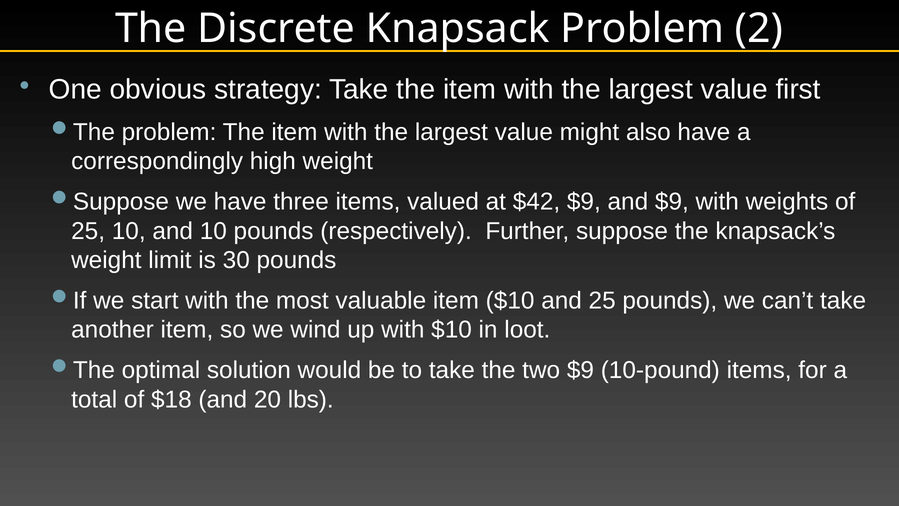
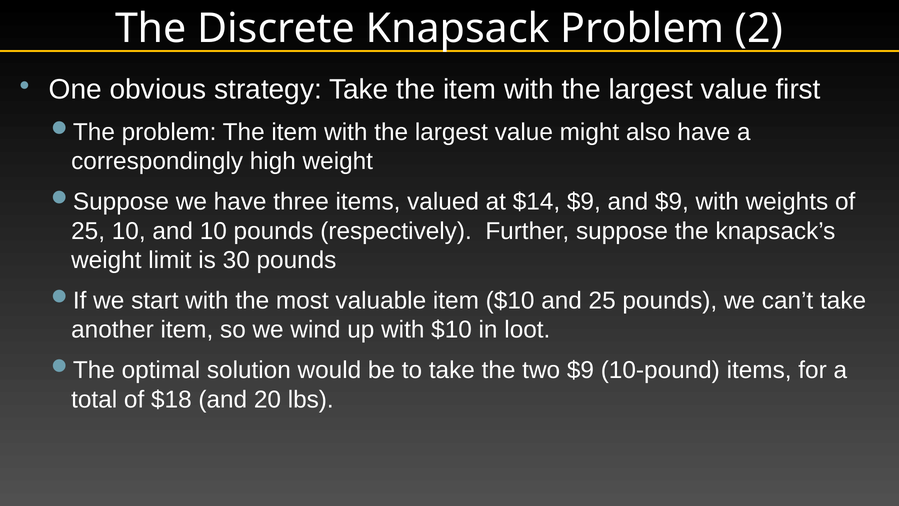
$42: $42 -> $14 (536, 202)
